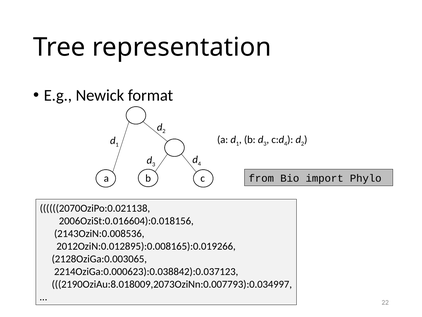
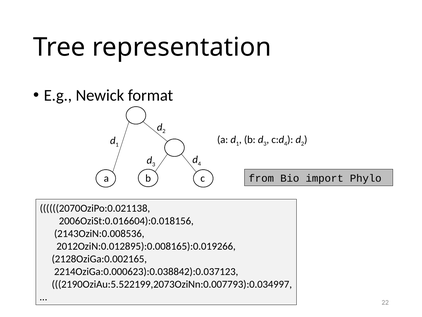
2128OziGa:0.003065: 2128OziGa:0.003065 -> 2128OziGa:0.002165 (99, 259)
2190OziAu:8.018009,2073OziNn:0.007793):0.034997: 2190OziAu:8.018009,2073OziNn:0.007793):0.034997 -> 2190OziAu:5.522199,2073OziNn:0.007793):0.034997 (172, 284)
